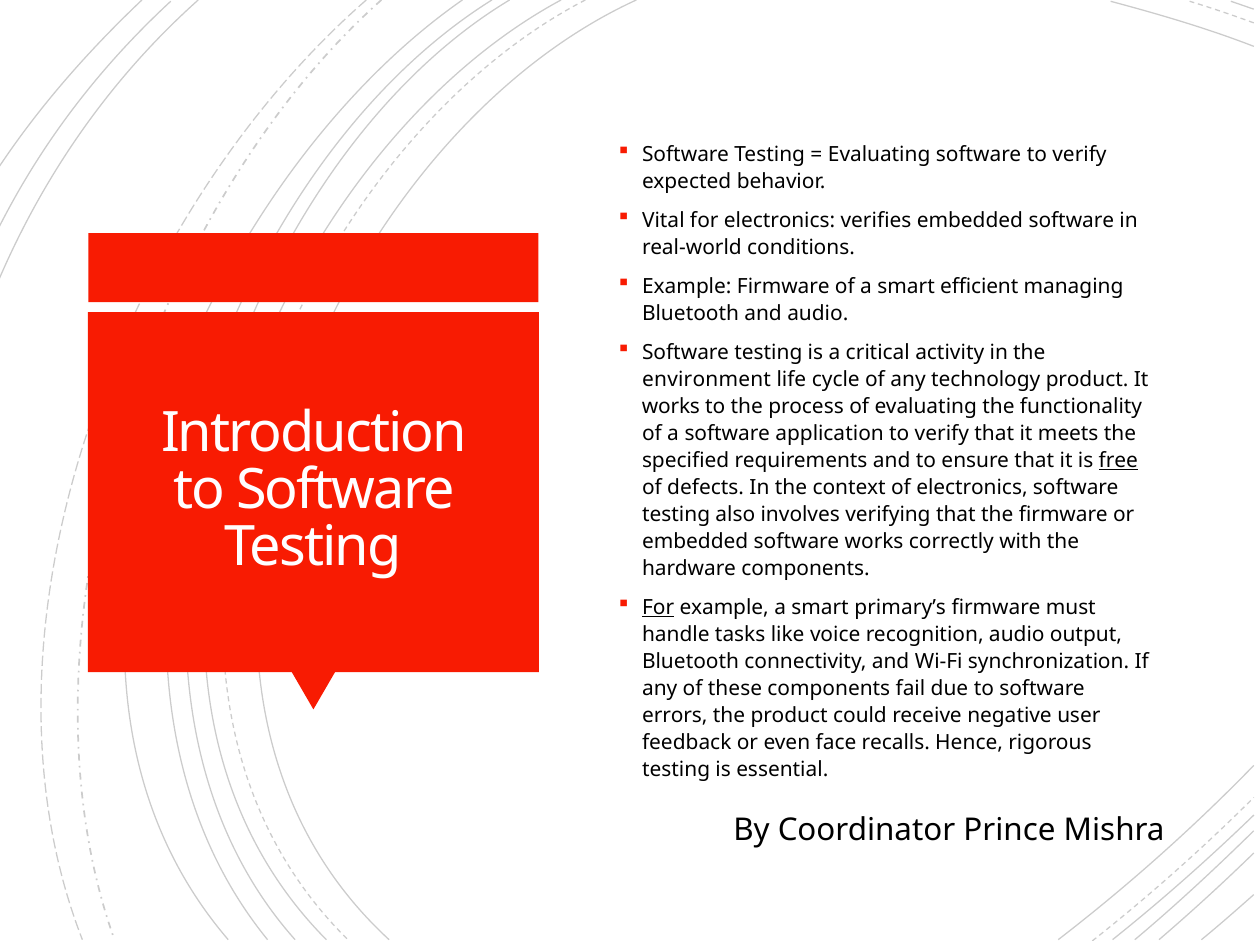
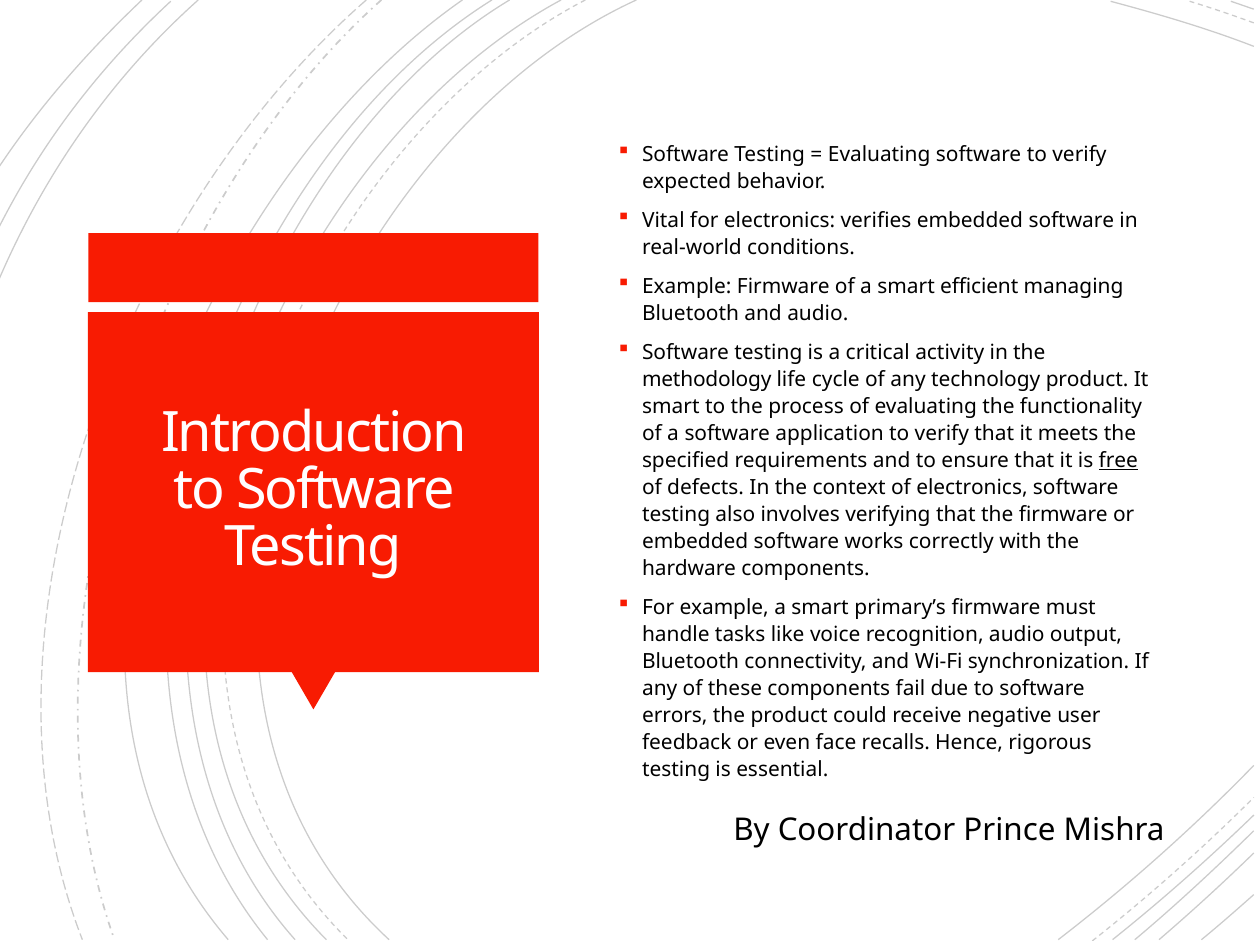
environment: environment -> methodology (707, 379)
works: works -> smart (671, 407)
For underline: present -> none (658, 608)
